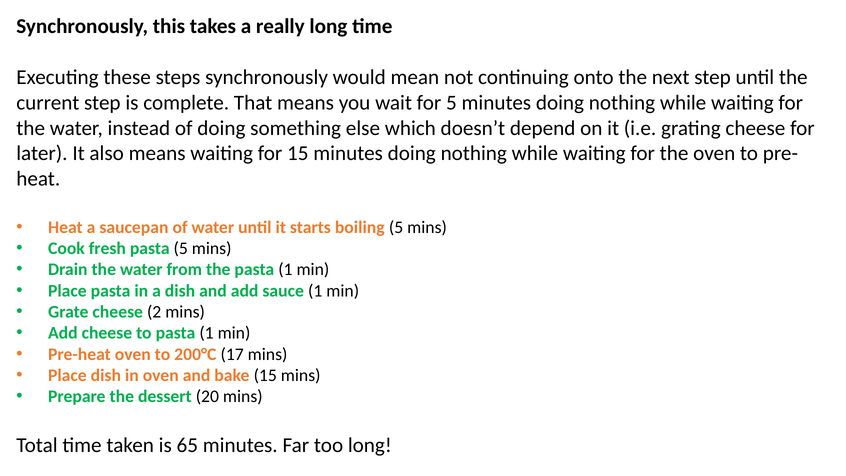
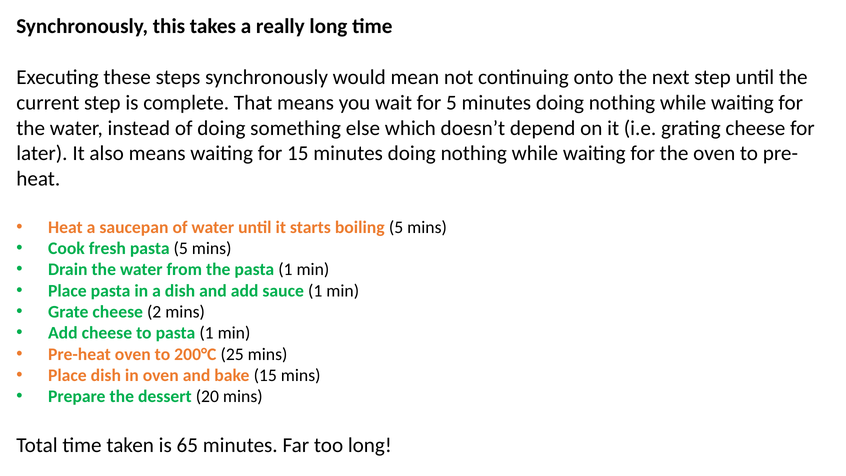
17: 17 -> 25 (232, 354)
